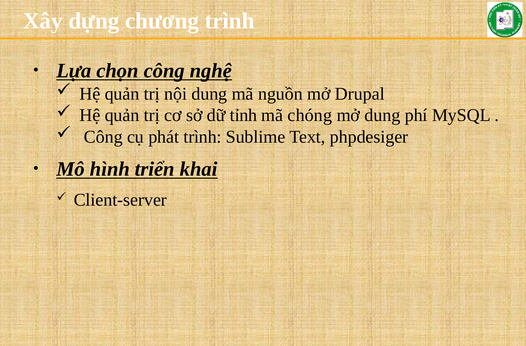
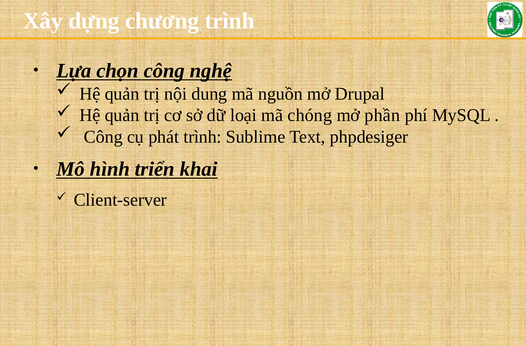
tỉnh: tỉnh -> loại (243, 115)
mở dung: dung -> phần (382, 115)
